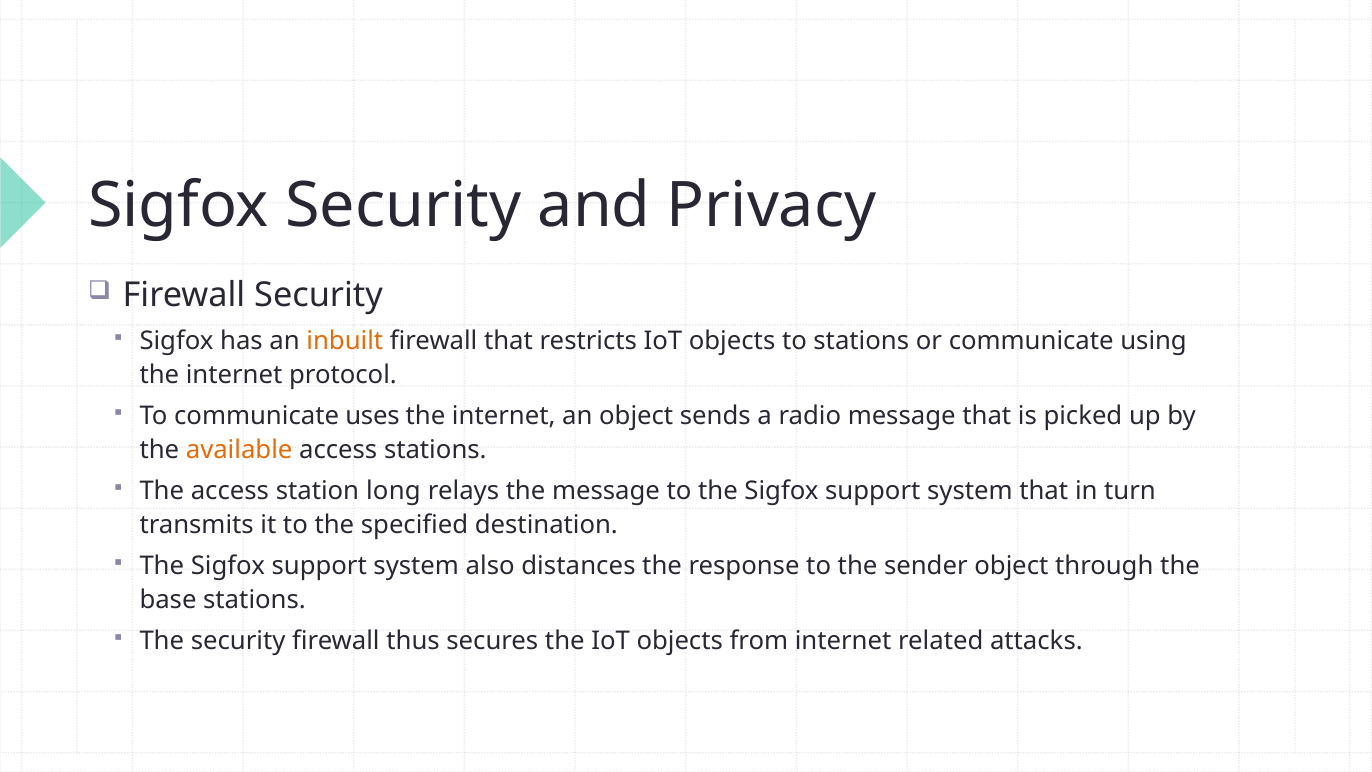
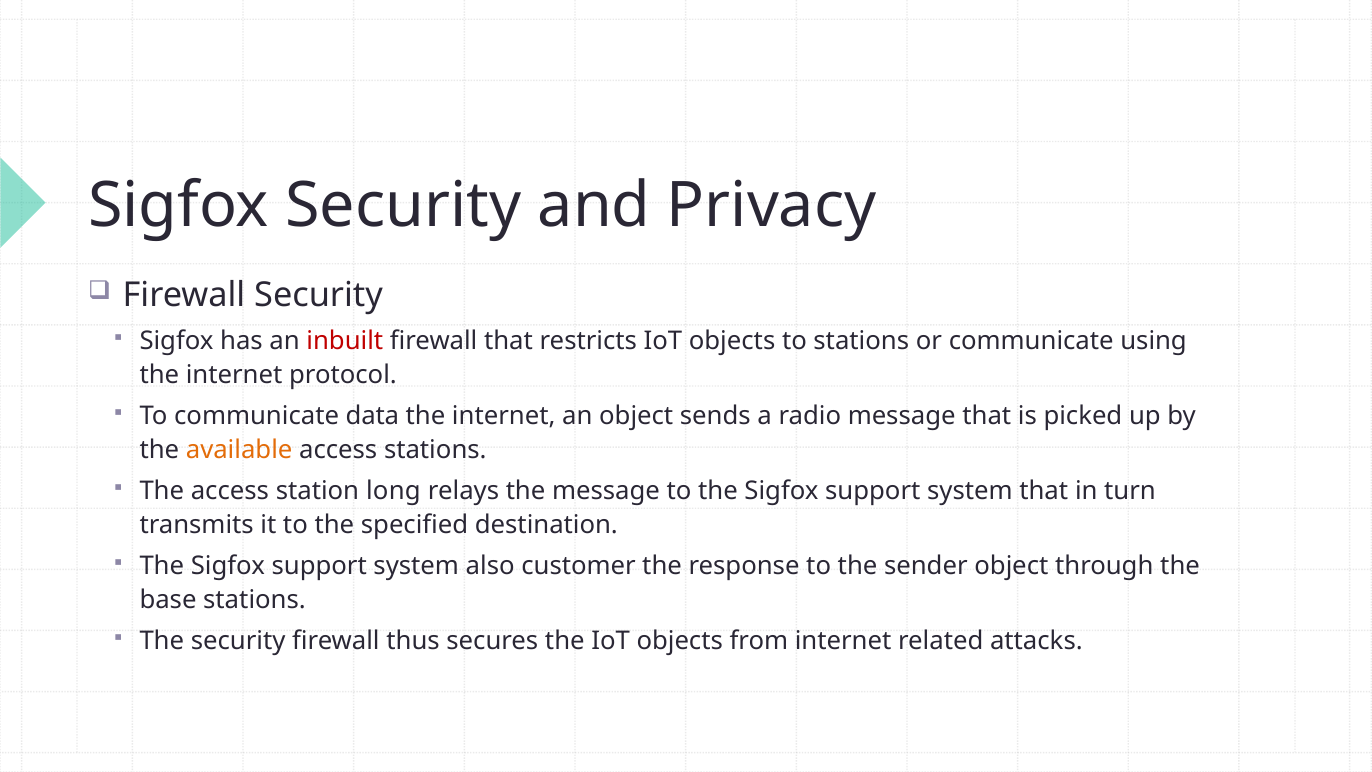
inbuilt colour: orange -> red (345, 341)
uses: uses -> data (372, 416)
distances: distances -> customer (579, 566)
